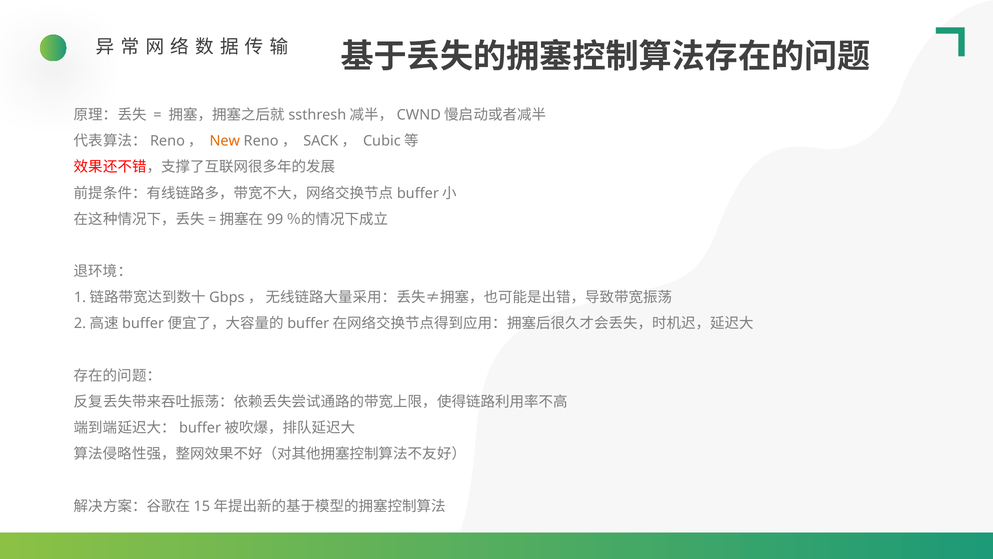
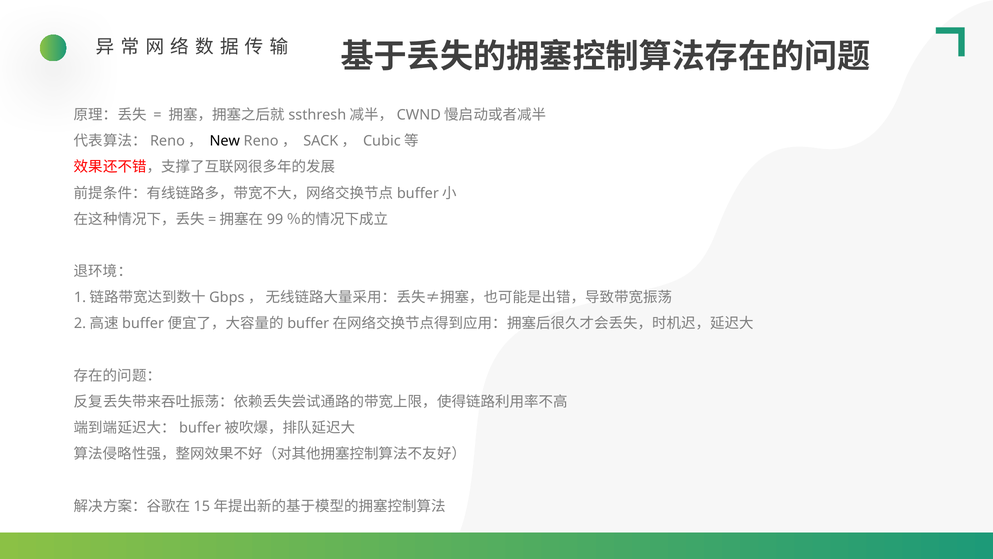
New colour: orange -> black (225, 141)
